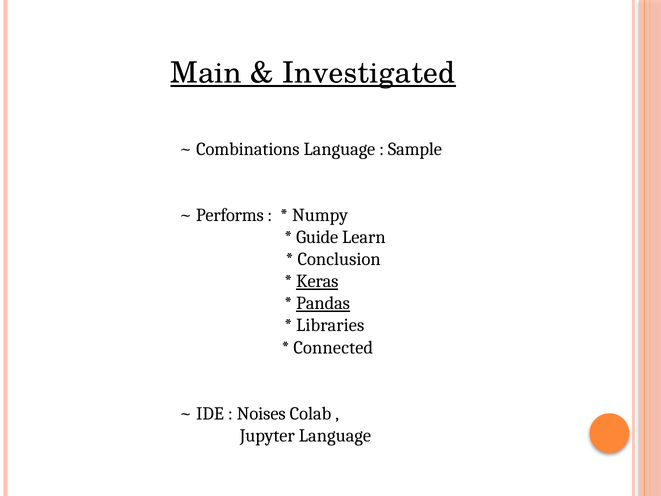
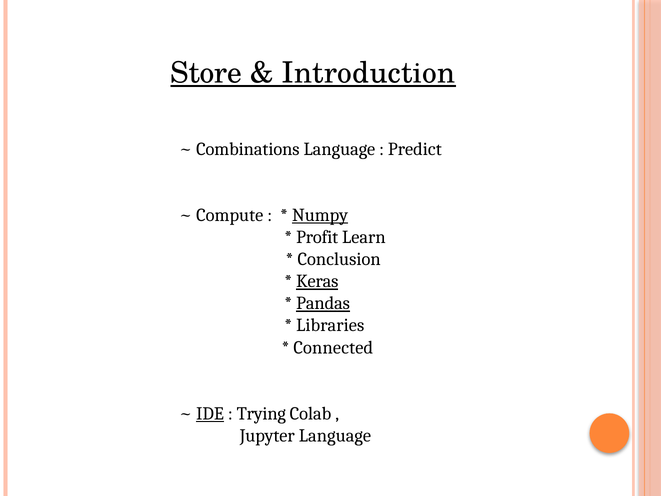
Main: Main -> Store (206, 73)
Investigated: Investigated -> Introduction (369, 73)
Sample: Sample -> Predict (415, 149)
Performs: Performs -> Compute (230, 215)
Numpy underline: none -> present (320, 215)
Guide: Guide -> Profit (317, 237)
IDE underline: none -> present (210, 413)
Noises: Noises -> Trying (261, 413)
